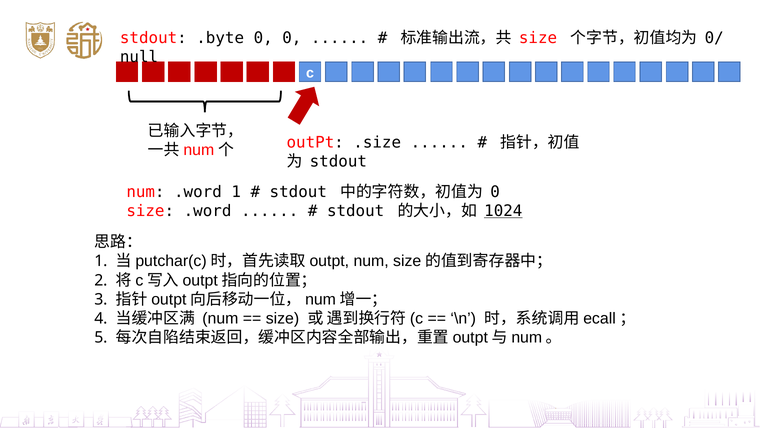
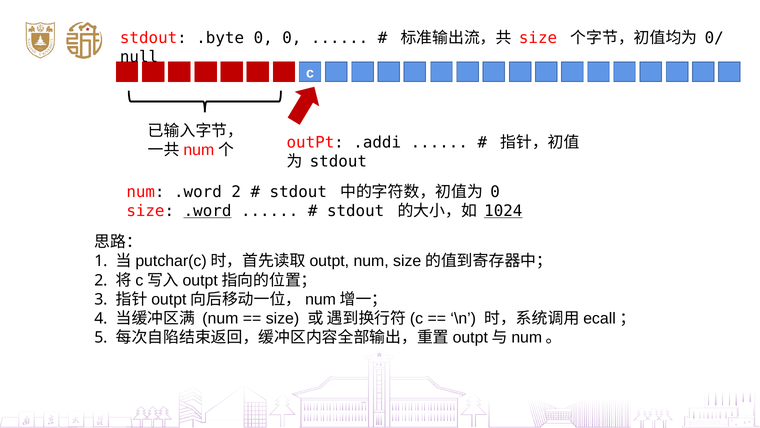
.size: .size -> .addi (377, 142)
.word 1: 1 -> 2 (236, 192)
.word underline: none -> present (208, 211)
